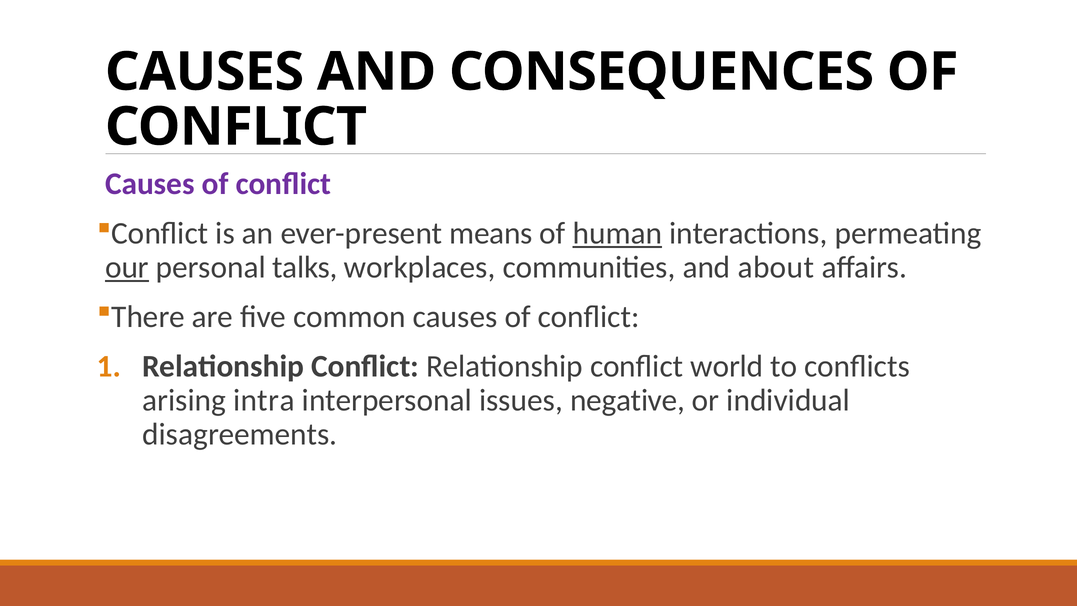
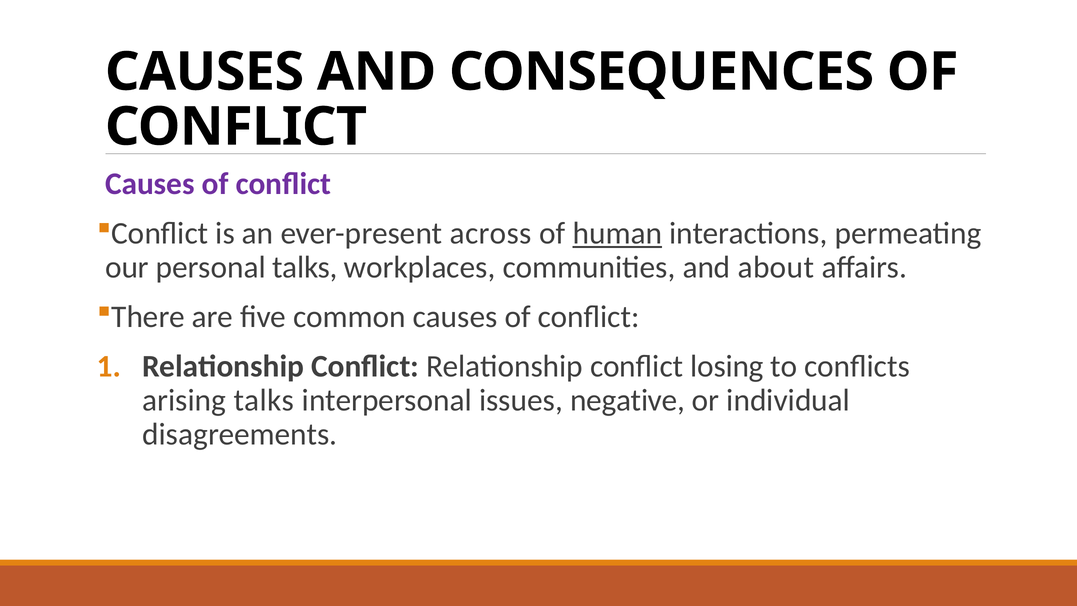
means: means -> across (491, 233)
our underline: present -> none (127, 267)
world: world -> losing (727, 366)
arising intra: intra -> talks (264, 400)
